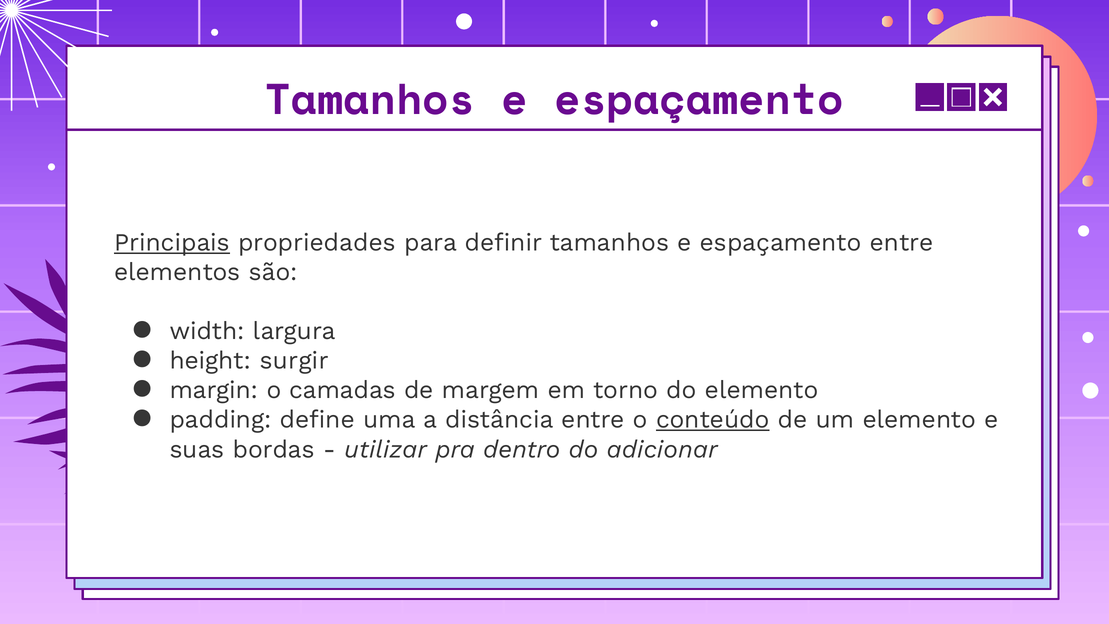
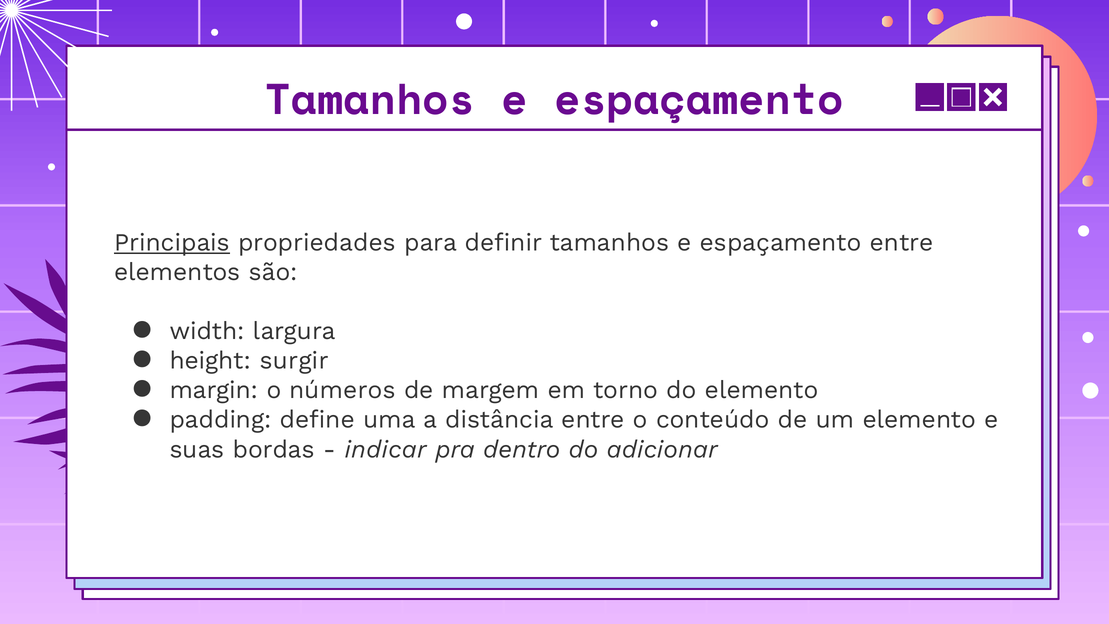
camadas: camadas -> números (342, 390)
conteúdo underline: present -> none (713, 420)
utilizar: utilizar -> indicar (386, 449)
